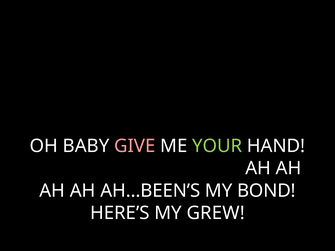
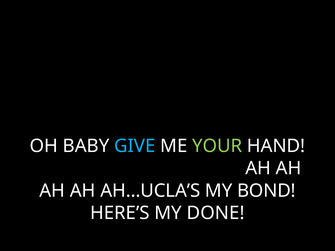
GIVE colour: pink -> light blue (135, 146)
AH…BEEN’S: AH…BEEN’S -> AH…UCLA’S (150, 191)
GREW: GREW -> DONE (216, 213)
